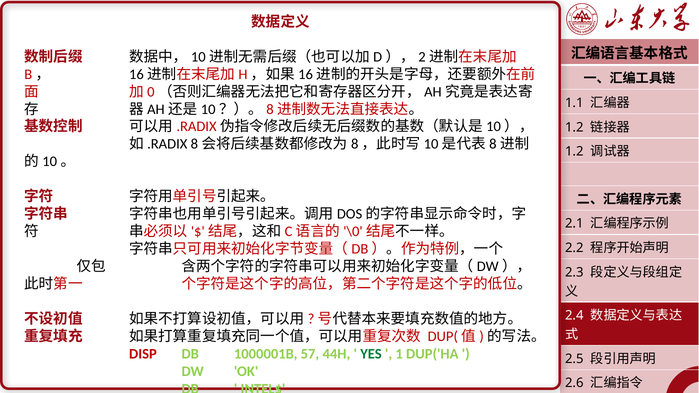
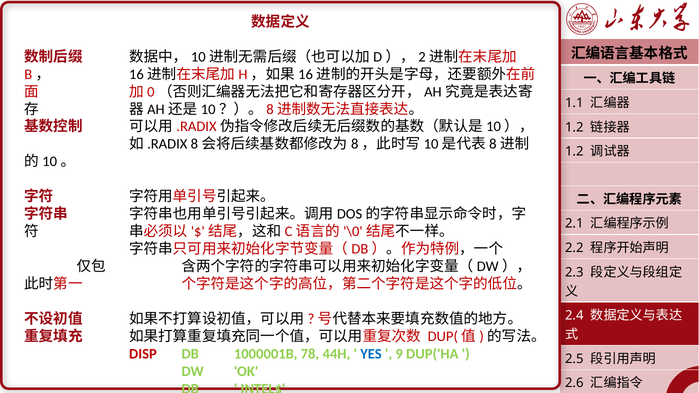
57: 57 -> 78 (310, 354)
YES colour: green -> blue (371, 354)
1: 1 -> 9 (399, 354)
